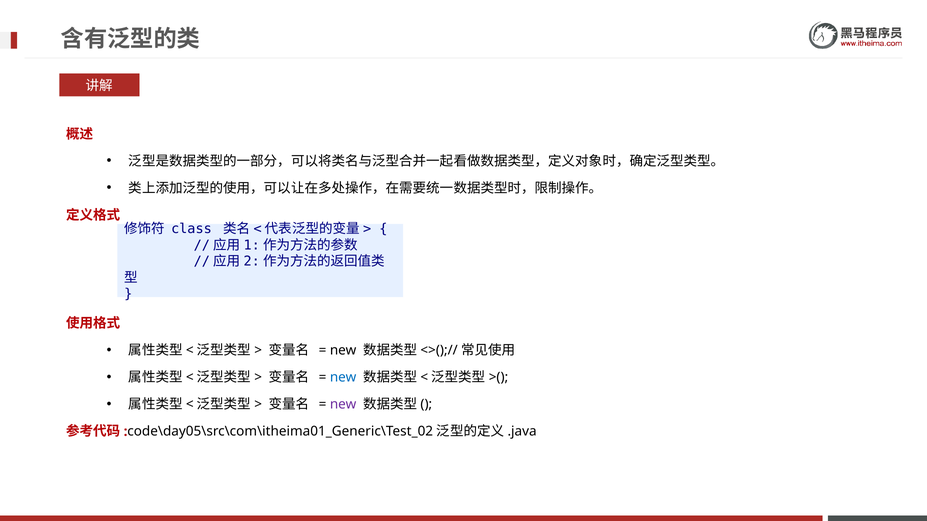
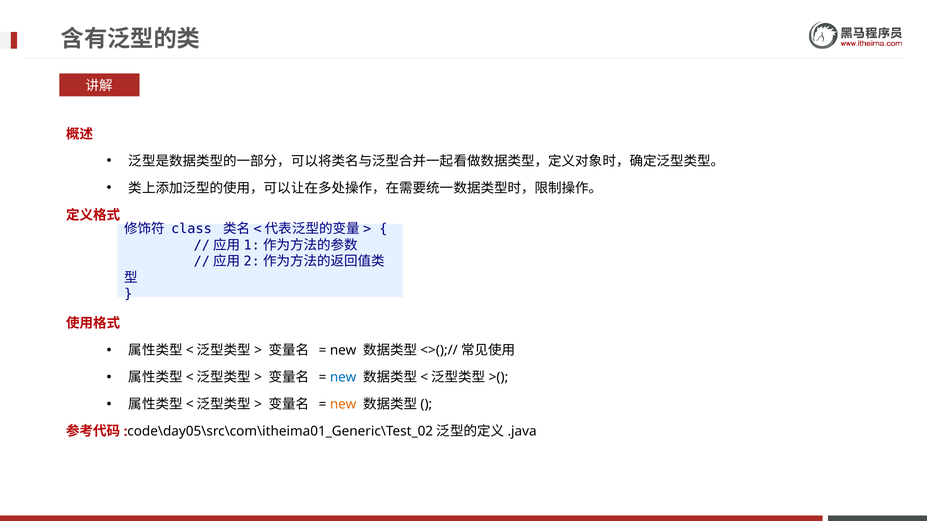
new colour: purple -> orange (343, 405)
